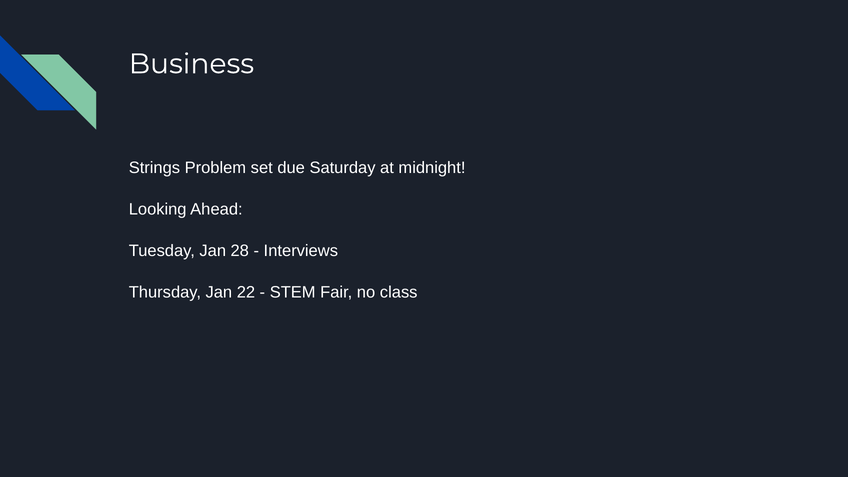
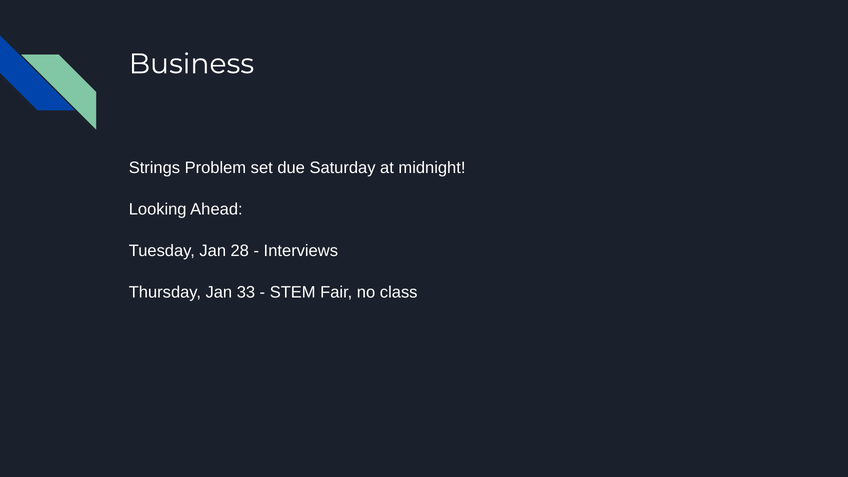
22: 22 -> 33 (246, 293)
